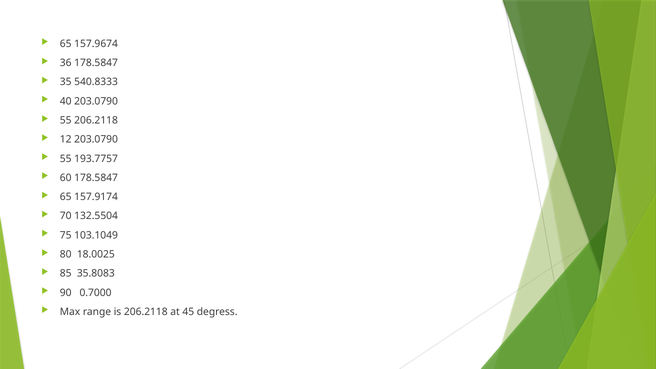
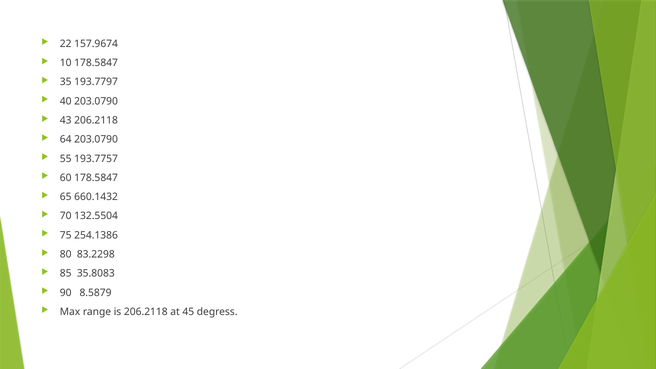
65: 65 -> 22 (66, 44)
36: 36 -> 10 (66, 63)
540.8333: 540.8333 -> 193.7797 (96, 82)
55: 55 -> 43 (66, 120)
12: 12 -> 64 (66, 140)
157.9174: 157.9174 -> 660.1432 (96, 197)
103.1049: 103.1049 -> 254.1386 (96, 235)
18.0025: 18.0025 -> 83.2298 (96, 254)
0.7000: 0.7000 -> 8.5879 (96, 293)
